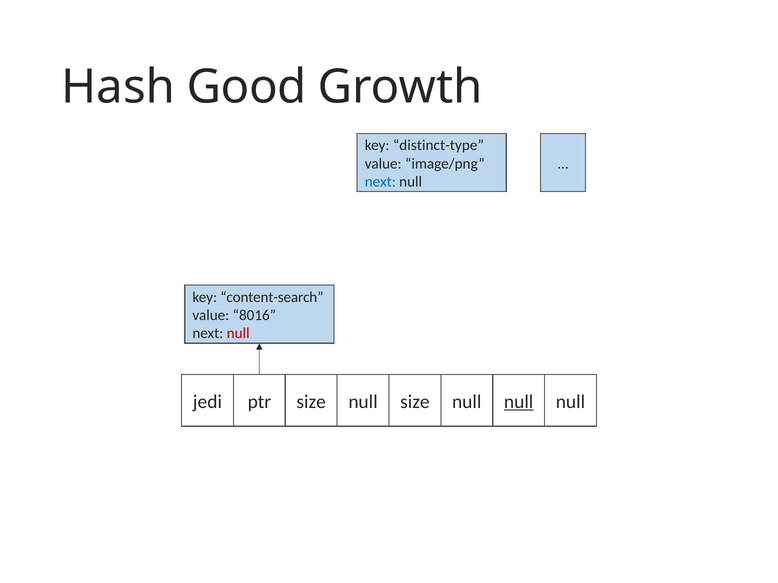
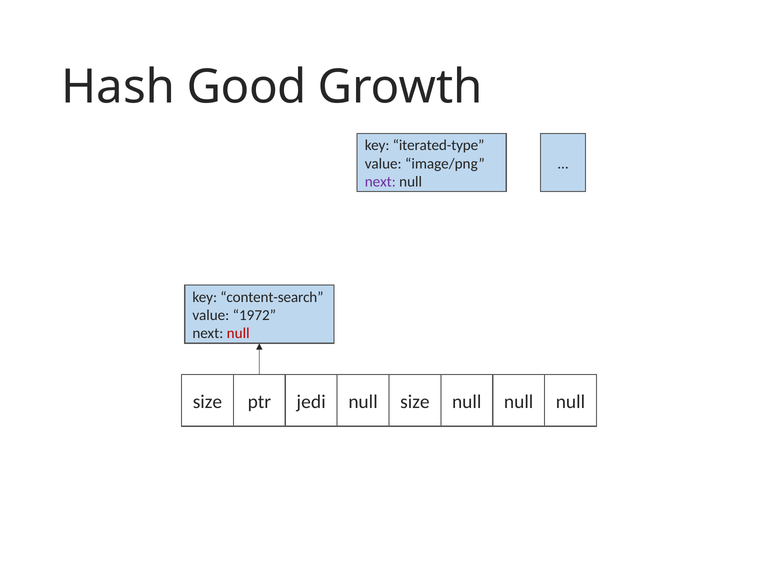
distinct-type: distinct-type -> iterated-type (439, 146)
next colour: blue -> purple (380, 182)
8016: 8016 -> 1972 (254, 315)
jedi: jedi -> size (207, 402)
ptr size: size -> jedi (311, 402)
null underline: present -> none (519, 402)
